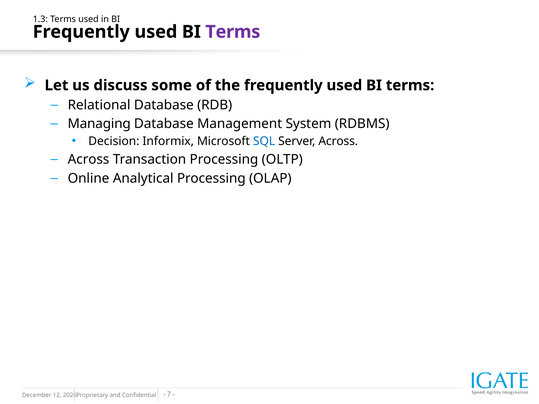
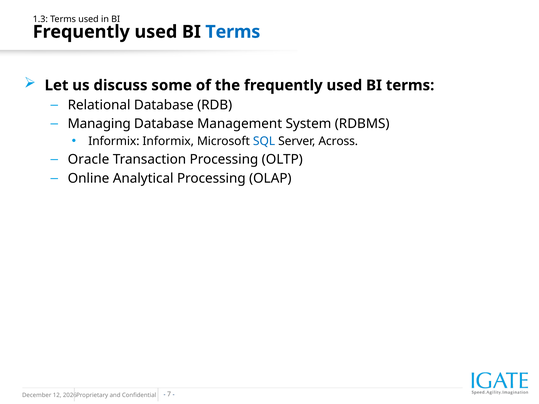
Terms colour: purple -> blue (233, 32)
Decision: Decision -> Informix (114, 141)
Across: Across -> Oracle (88, 160)
